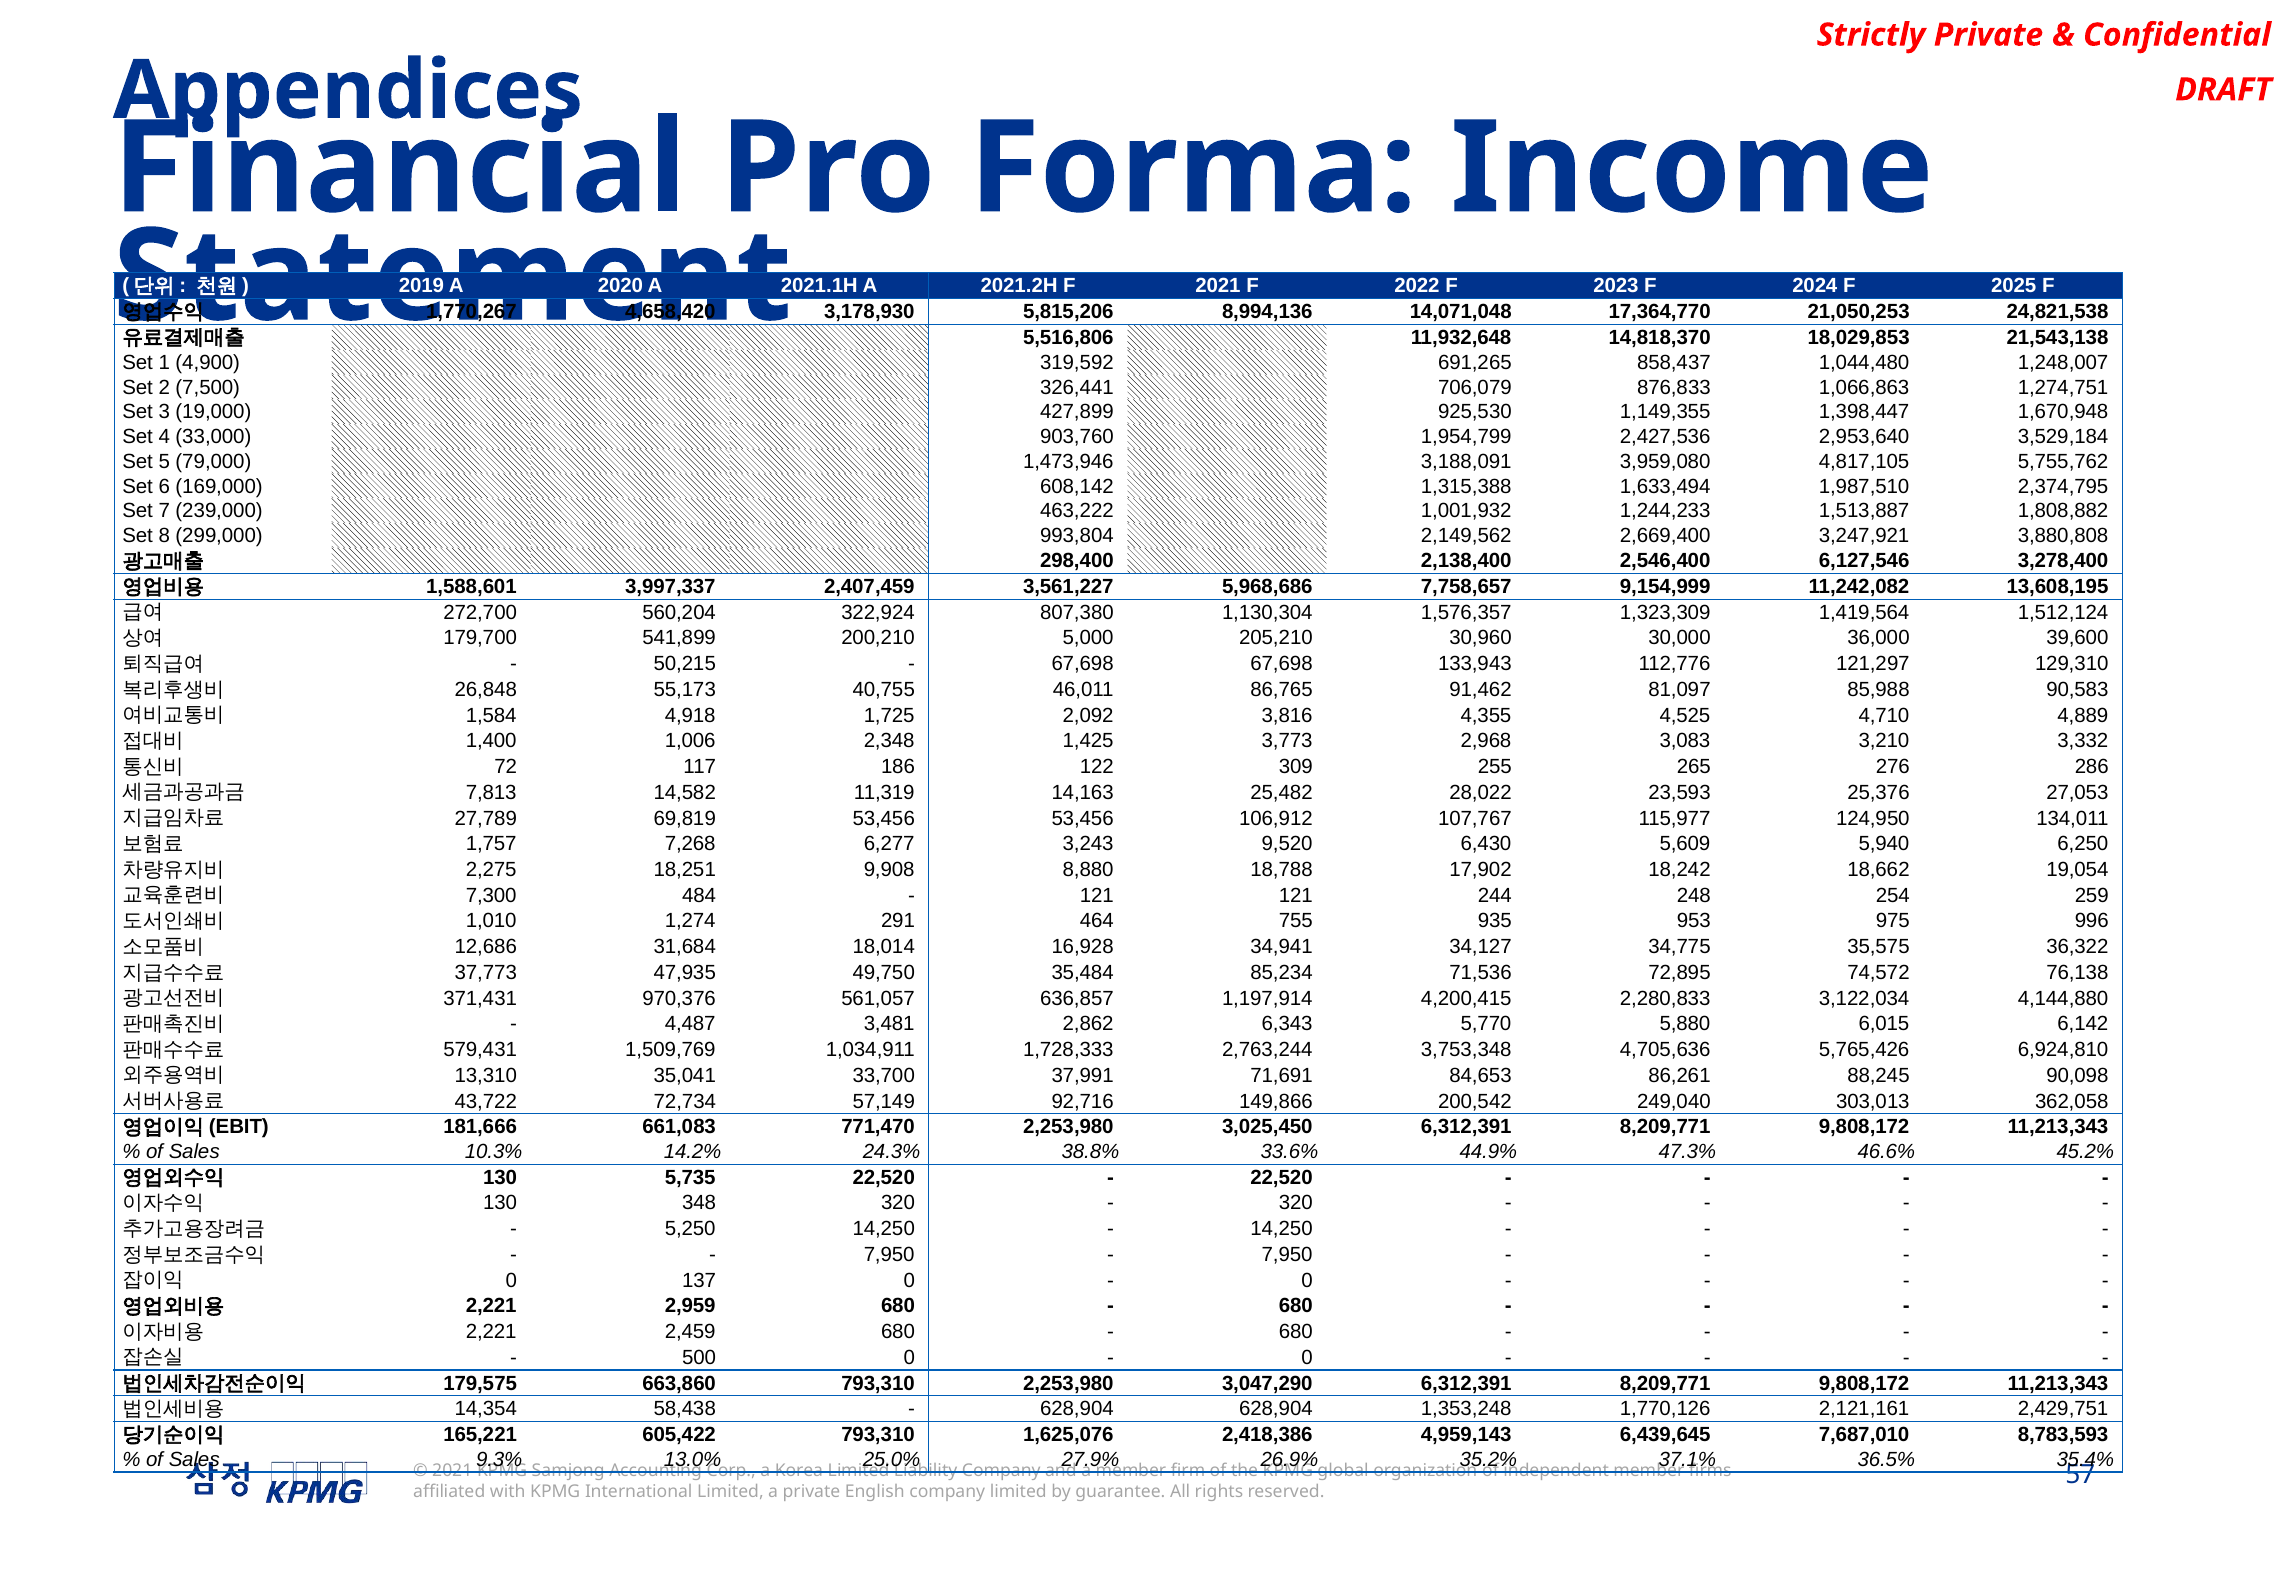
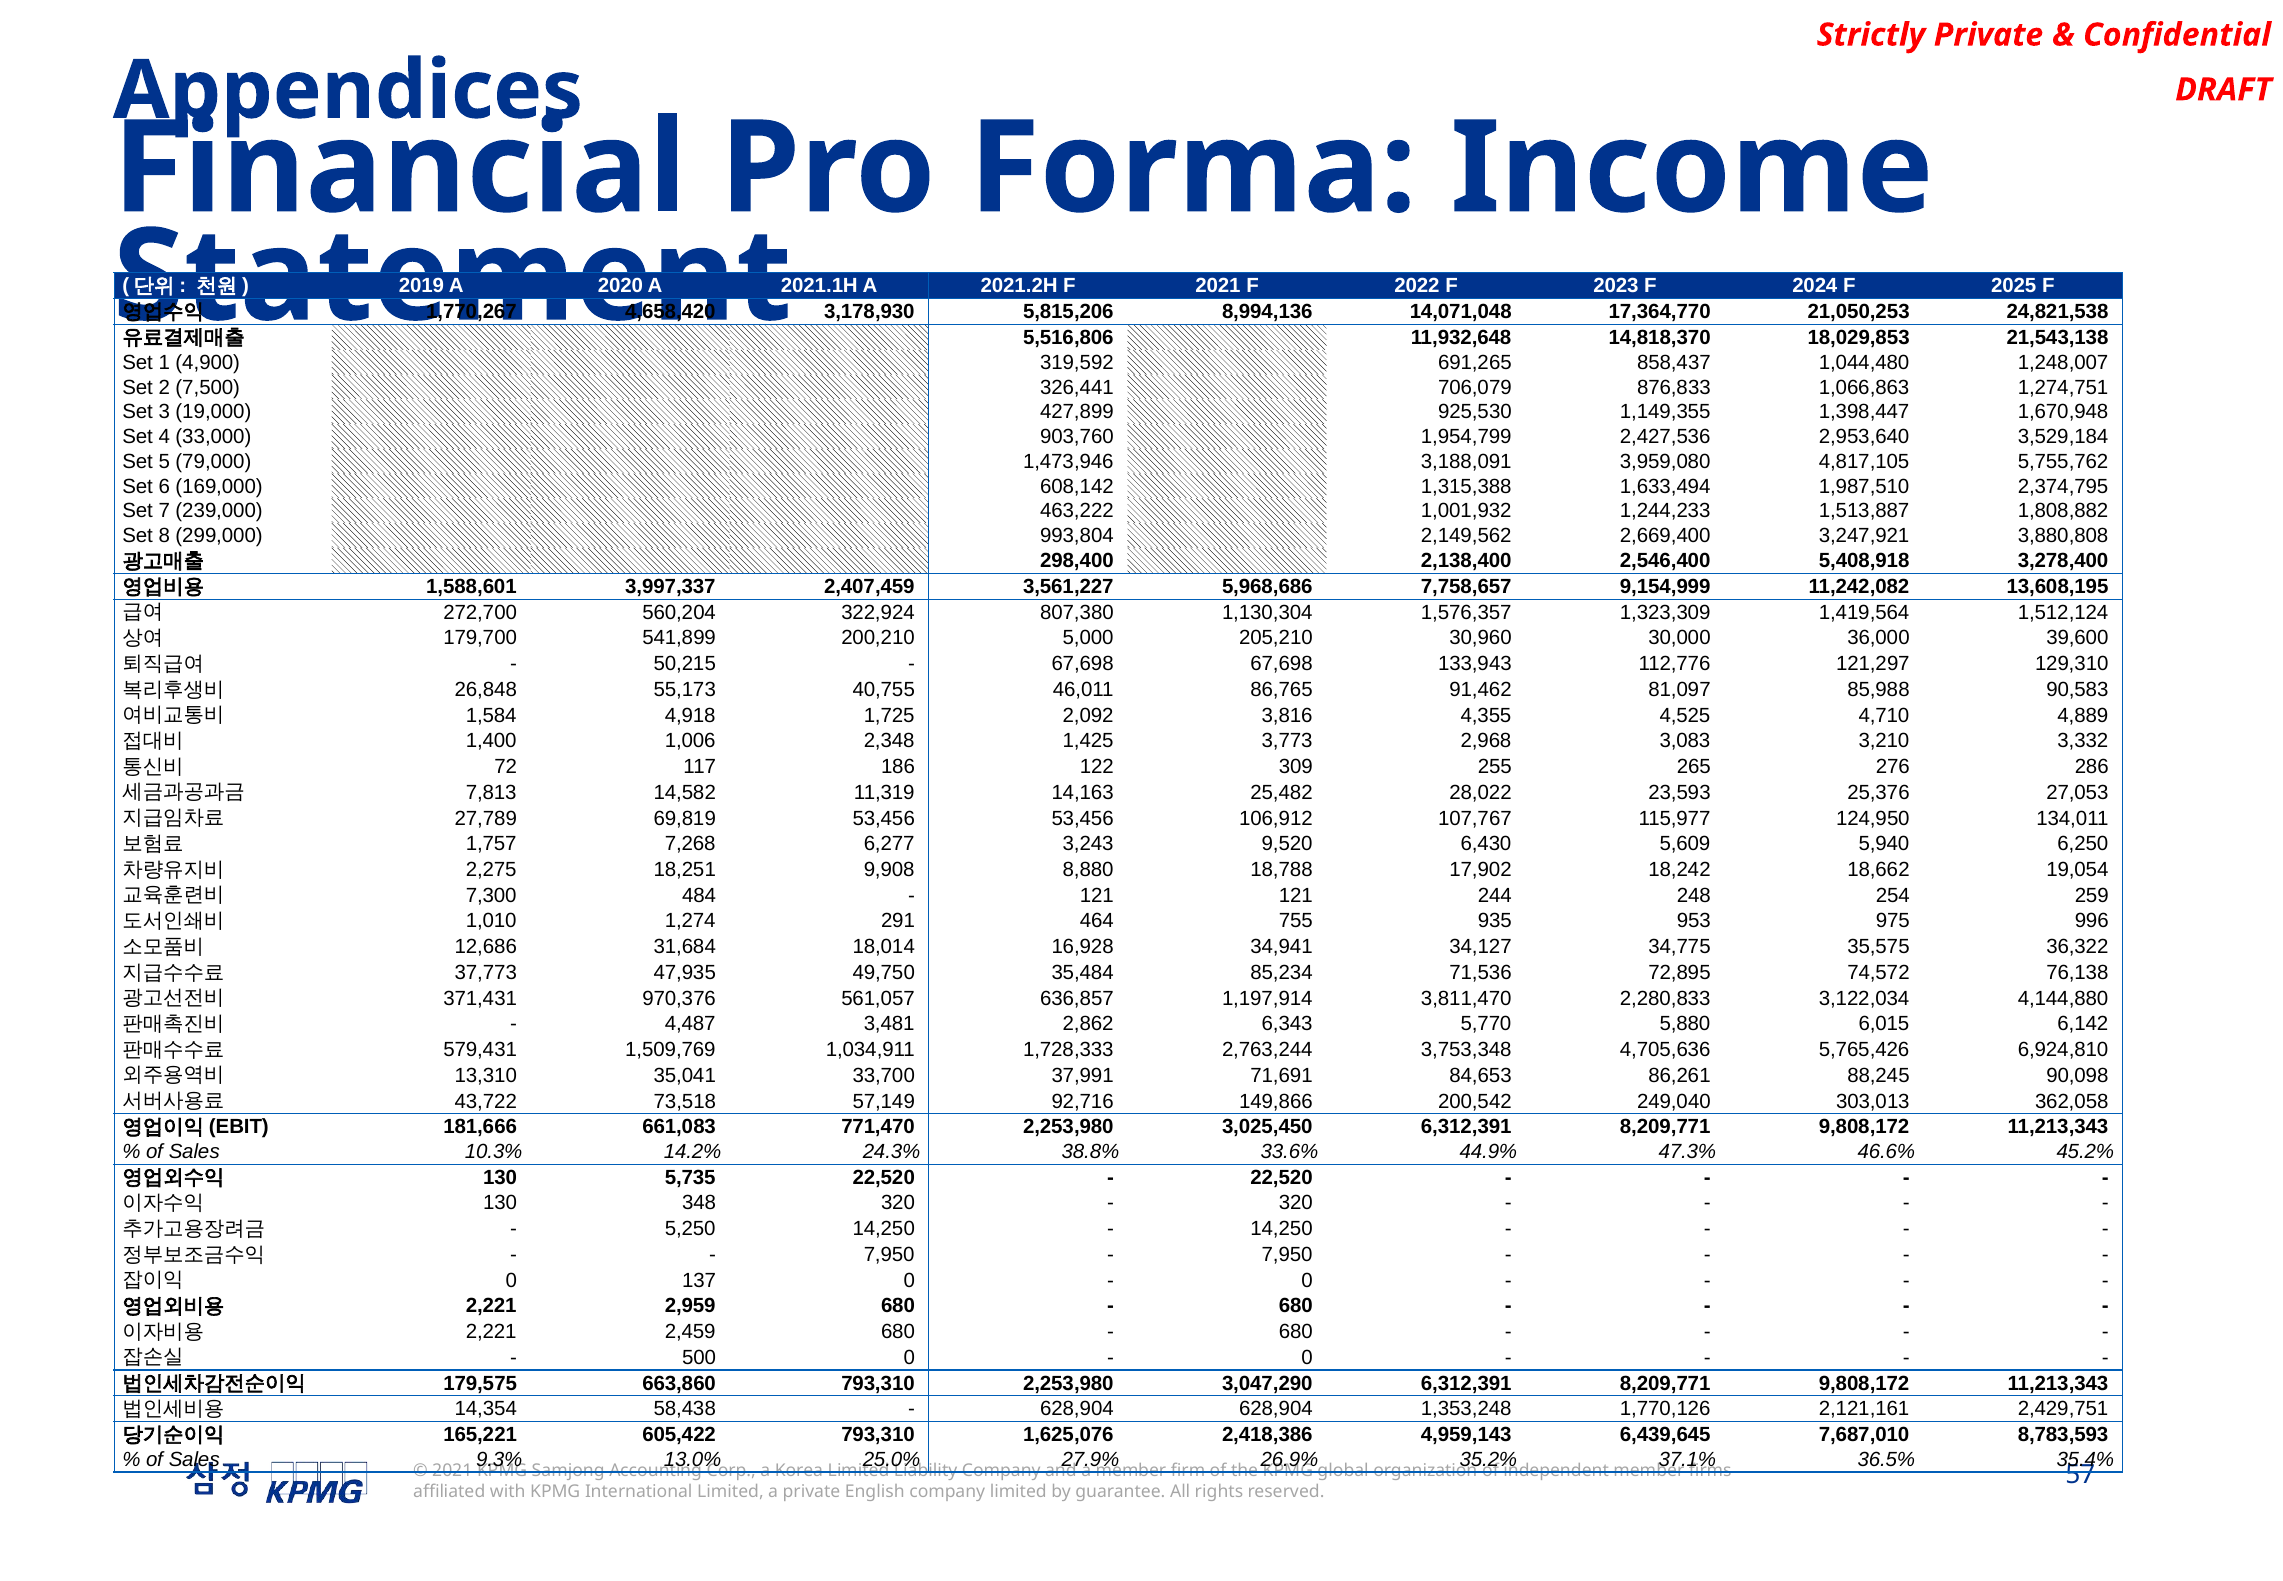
6,127,546: 6,127,546 -> 5,408,918 (1864, 561)
4,200,415: 4,200,415 -> 3,811,470 (1466, 998)
72,734: 72,734 -> 73,518 (685, 1101)
